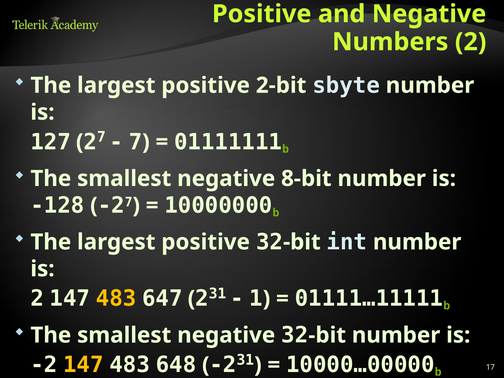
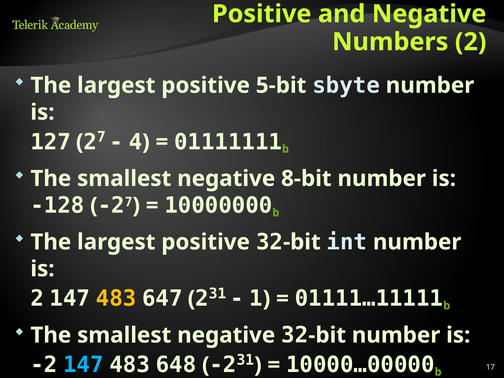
2-bit: 2-bit -> 5-bit (281, 85)
7: 7 -> 4 (135, 142)
147 colour: yellow -> light blue (83, 365)
